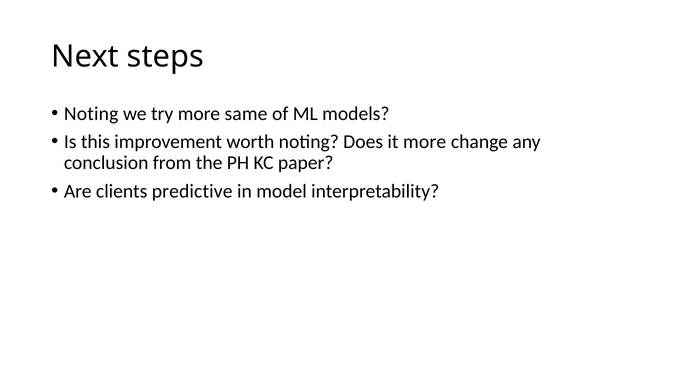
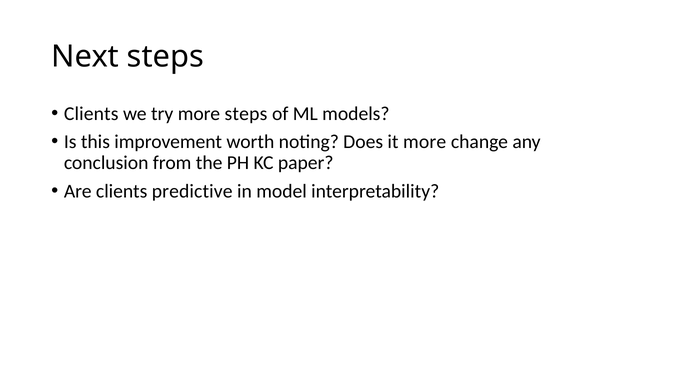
Noting: Noting -> Clients (91, 114)
more same: same -> steps (246, 114)
